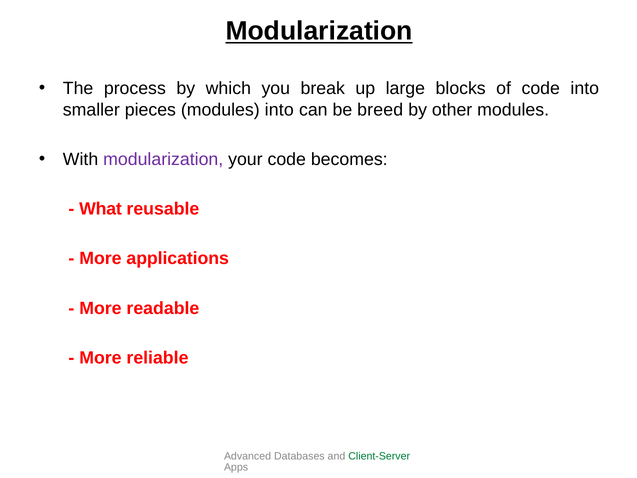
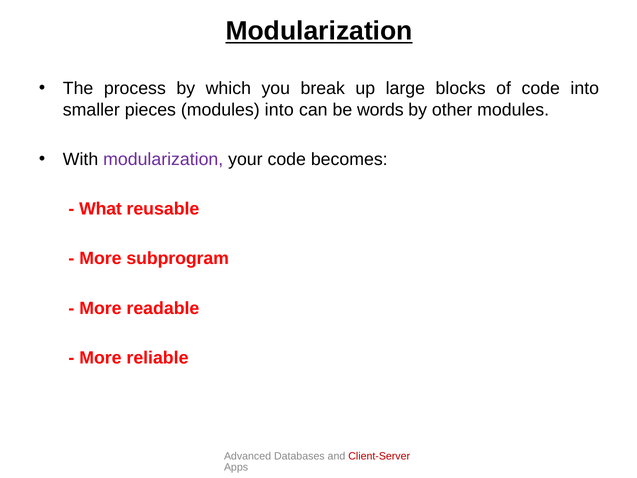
breed: breed -> words (380, 110)
applications: applications -> subprogram (178, 258)
Client-Server colour: green -> red (379, 456)
